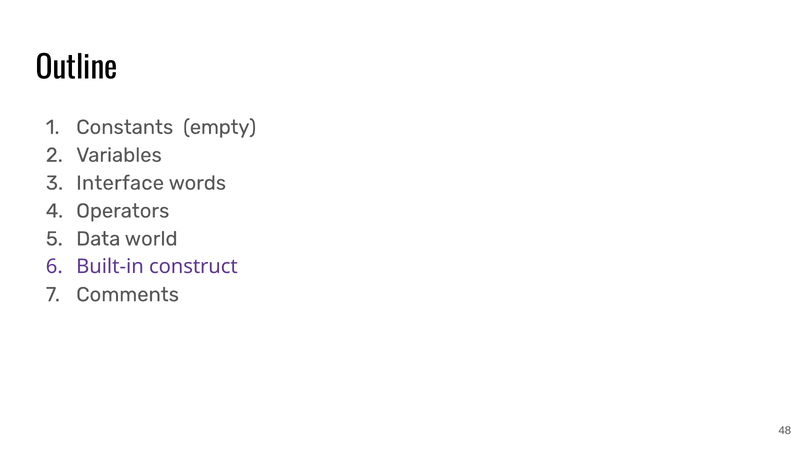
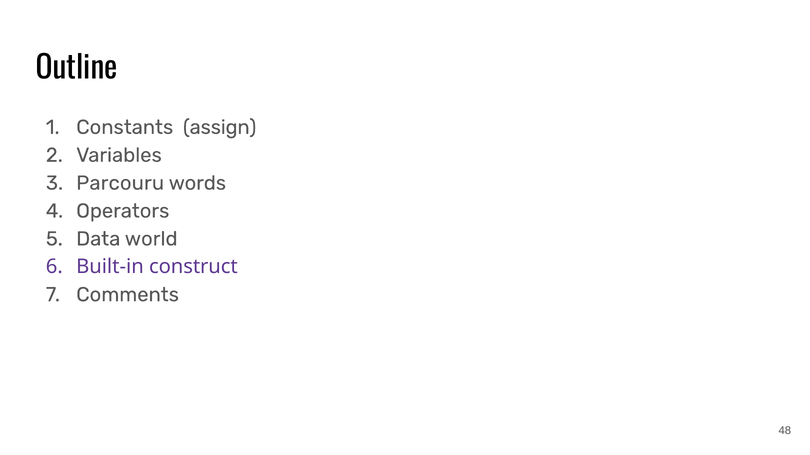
empty: empty -> assign (220, 127)
Interface: Interface -> Parcouru (120, 183)
